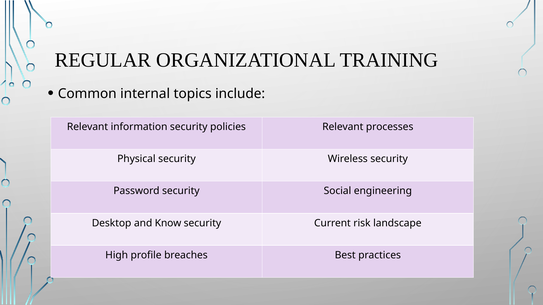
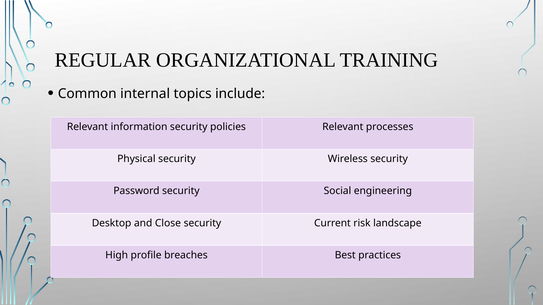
Know: Know -> Close (168, 223)
